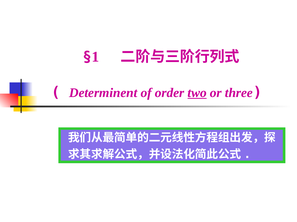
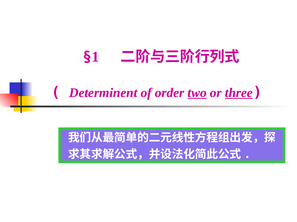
three underline: none -> present (239, 93)
